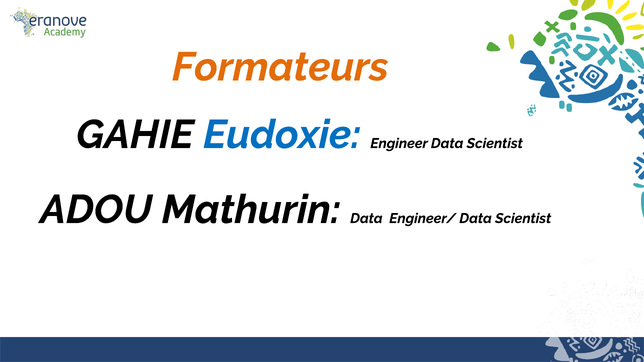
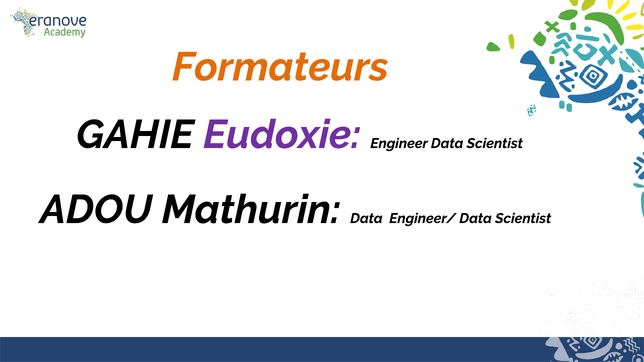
Eudoxie colour: blue -> purple (282, 135)
